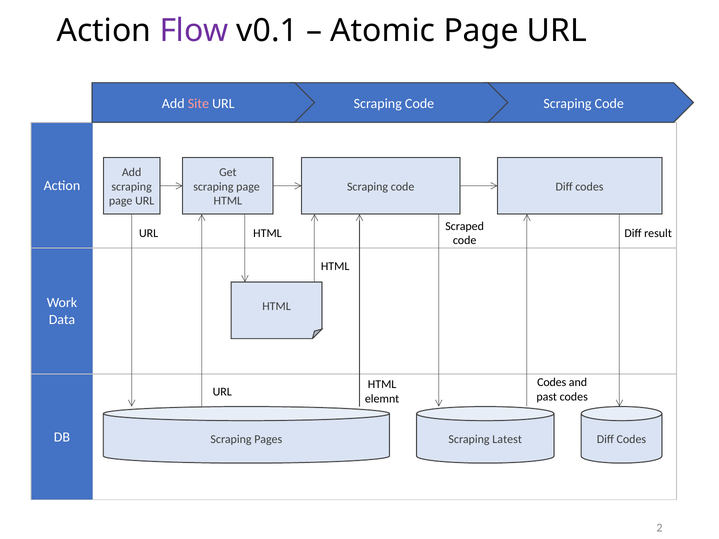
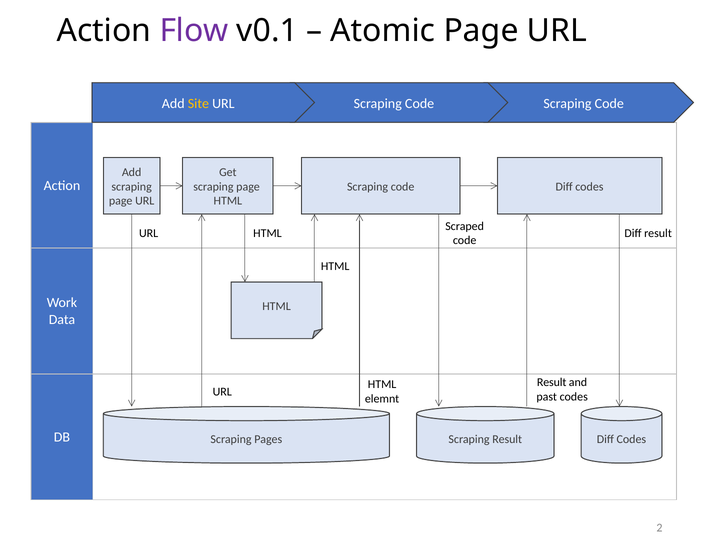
Site colour: pink -> yellow (198, 104)
Codes: Codes -> Result (552, 382)
Scraping Latest: Latest -> Result (507, 439)
